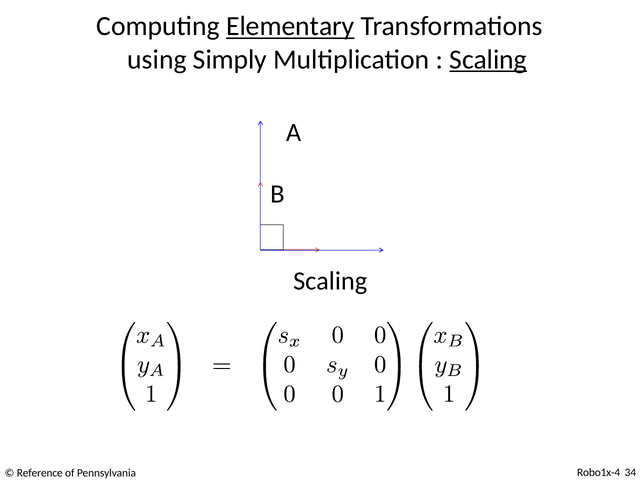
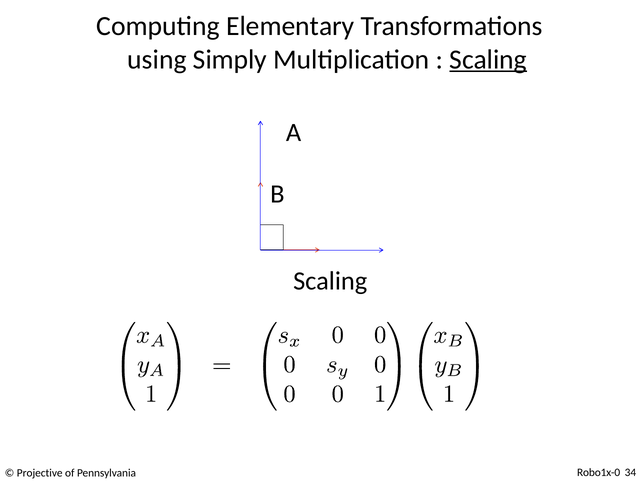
Elementary underline: present -> none (290, 26)
Reference: Reference -> Projective (40, 473)
Robo1x-4: Robo1x-4 -> Robo1x-0 (599, 473)
